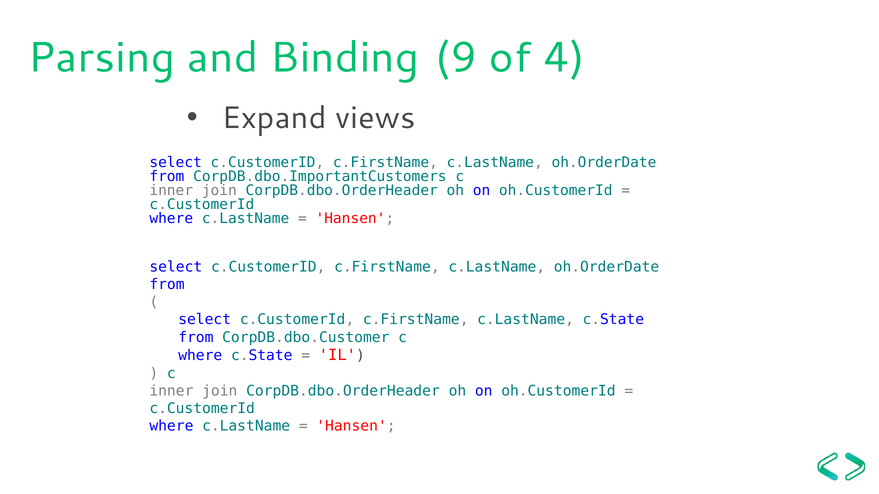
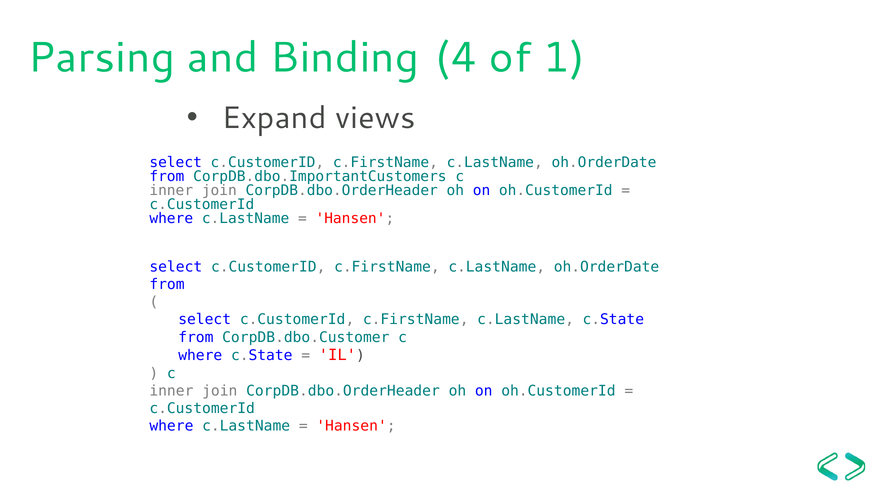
9: 9 -> 4 (456, 58)
4: 4 -> 1 (564, 58)
